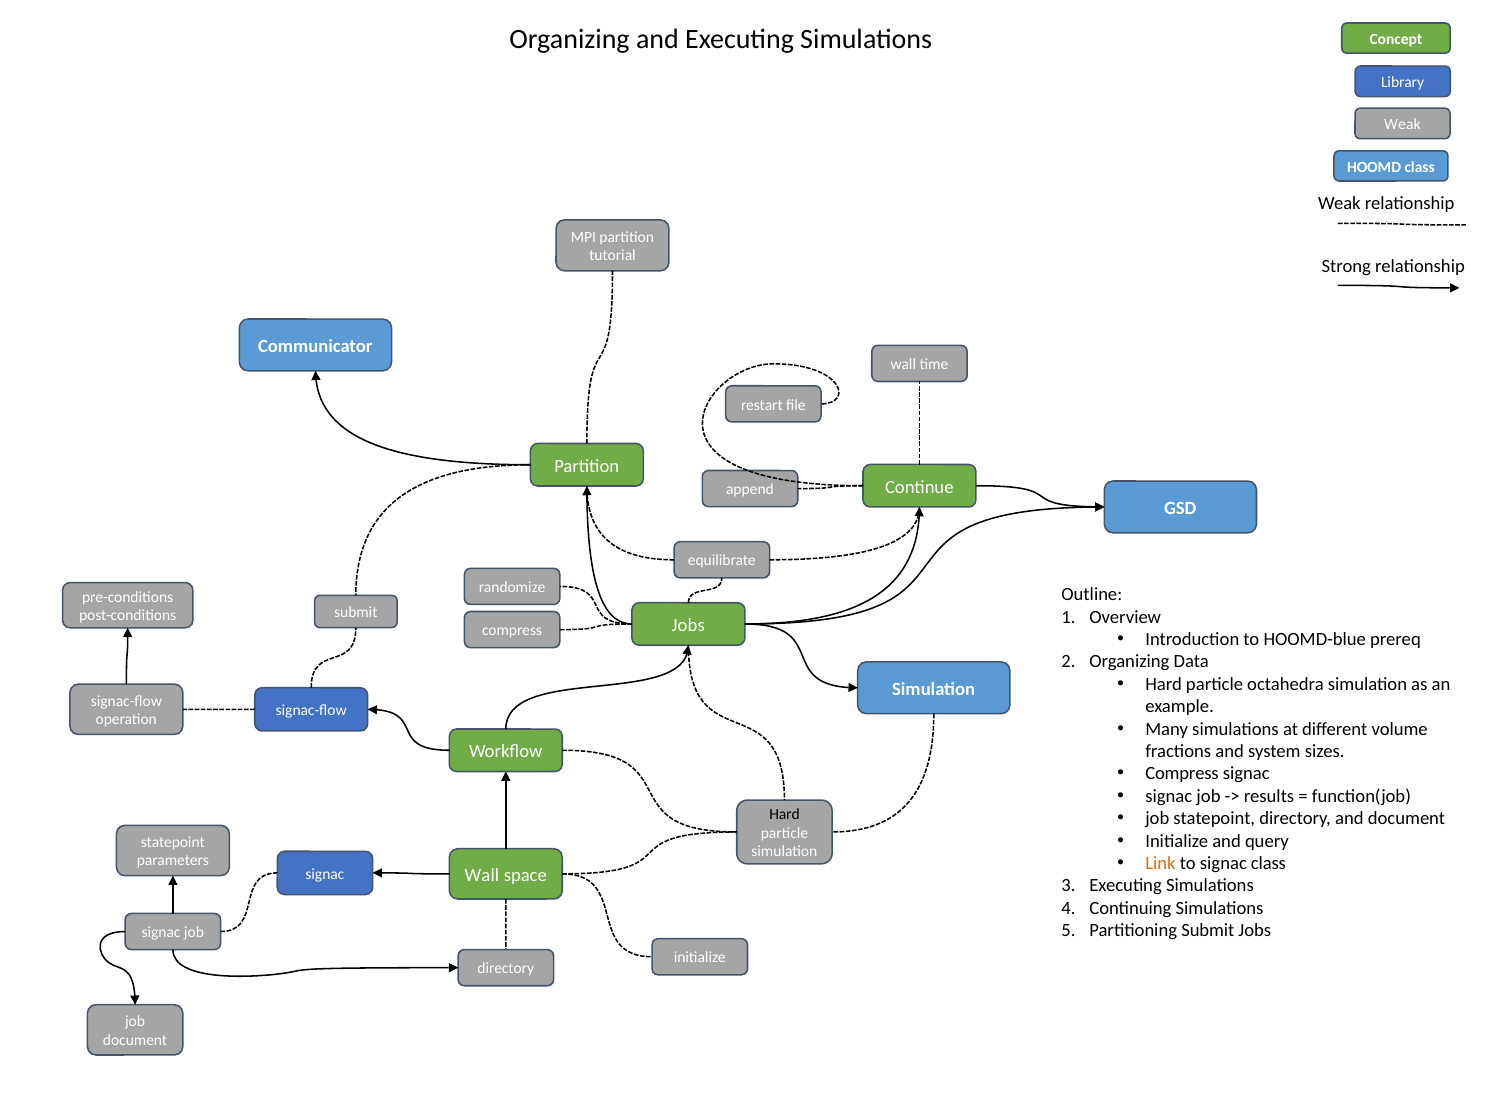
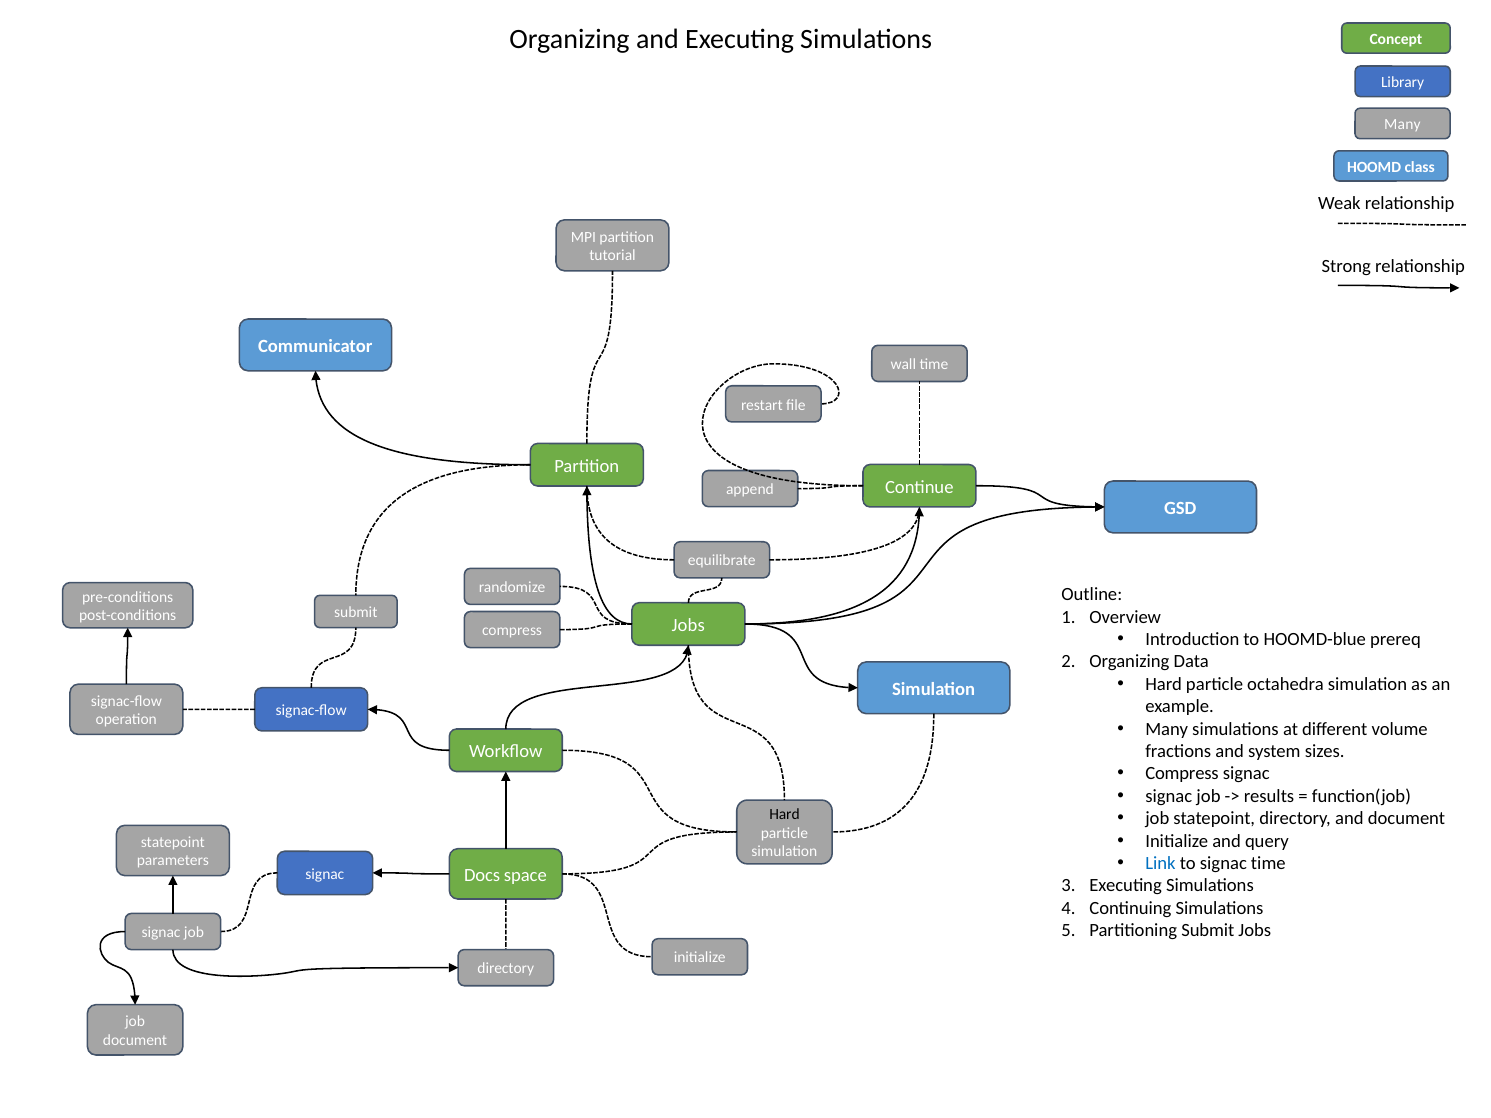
Weak: Weak -> Many (1402, 125)
Link colour: orange -> blue (1161, 863)
signac class: class -> time (1268, 863)
Wall: Wall -> Docs (482, 875)
